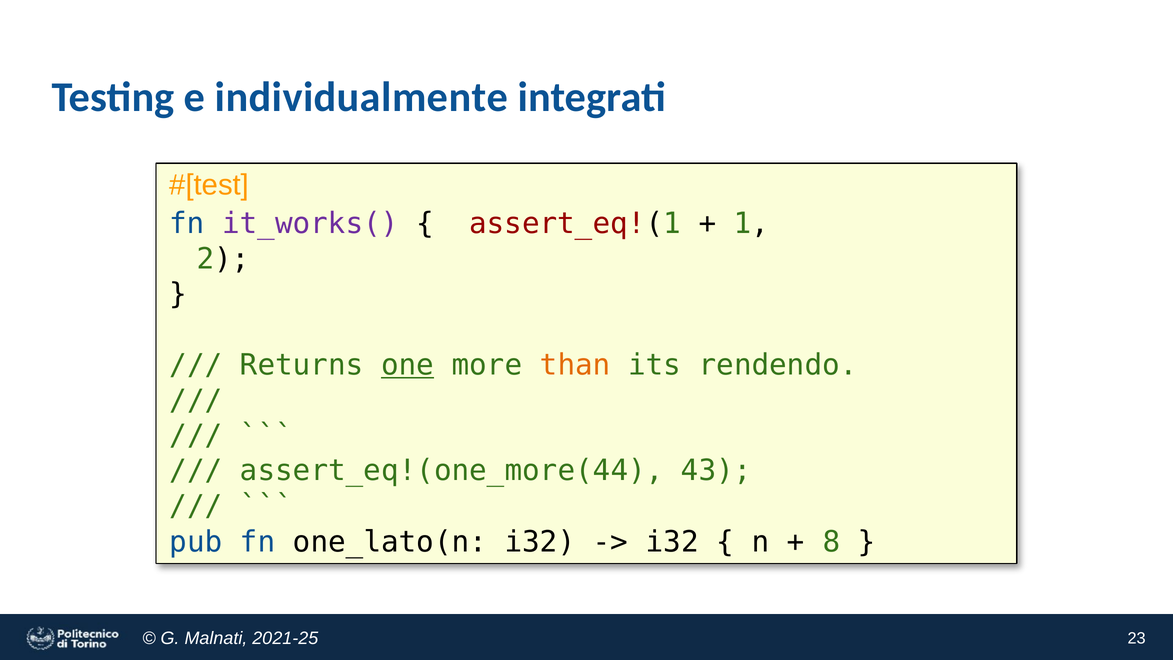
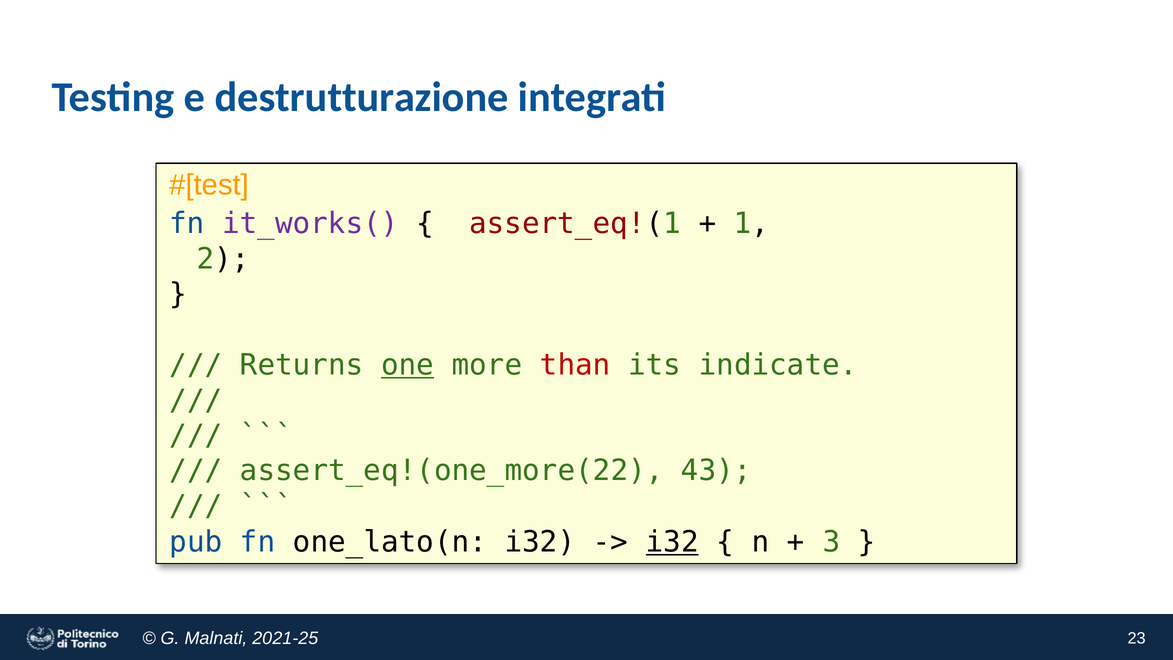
individualmente: individualmente -> destrutturazione (362, 97)
than colour: orange -> red (575, 365)
rendendo: rendendo -> indicate (778, 365)
assert_eq!(one_more(44: assert_eq!(one_more(44 -> assert_eq!(one_more(22 (452, 471)
i32 underline: none -> present (672, 542)
8: 8 -> 3 (831, 542)
